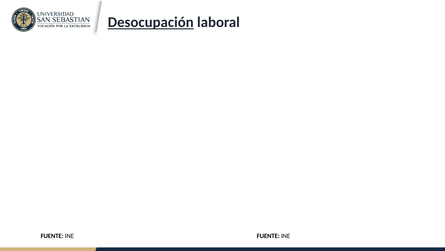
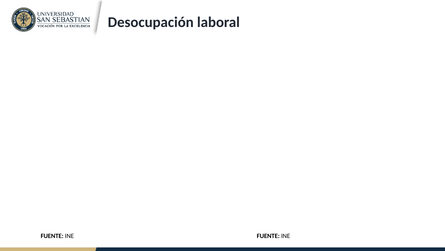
Desocupación underline: present -> none (151, 22)
